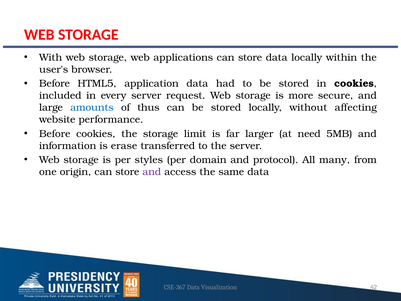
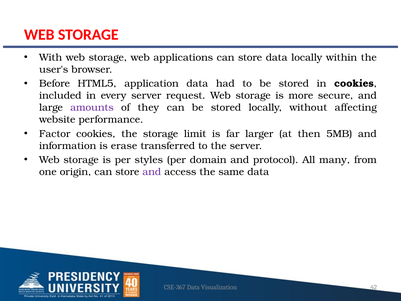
amounts colour: blue -> purple (92, 108)
thus: thus -> they (148, 108)
Before: Before -> Factor (55, 134)
need: need -> then (309, 134)
